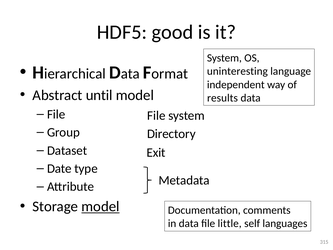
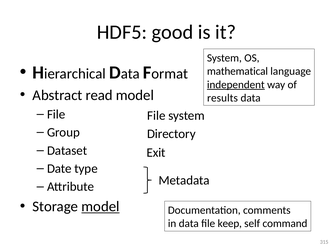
uninteresting: uninteresting -> mathematical (237, 71)
independent underline: none -> present (236, 85)
until: until -> read (99, 95)
little: little -> keep (230, 223)
languages: languages -> command (285, 223)
